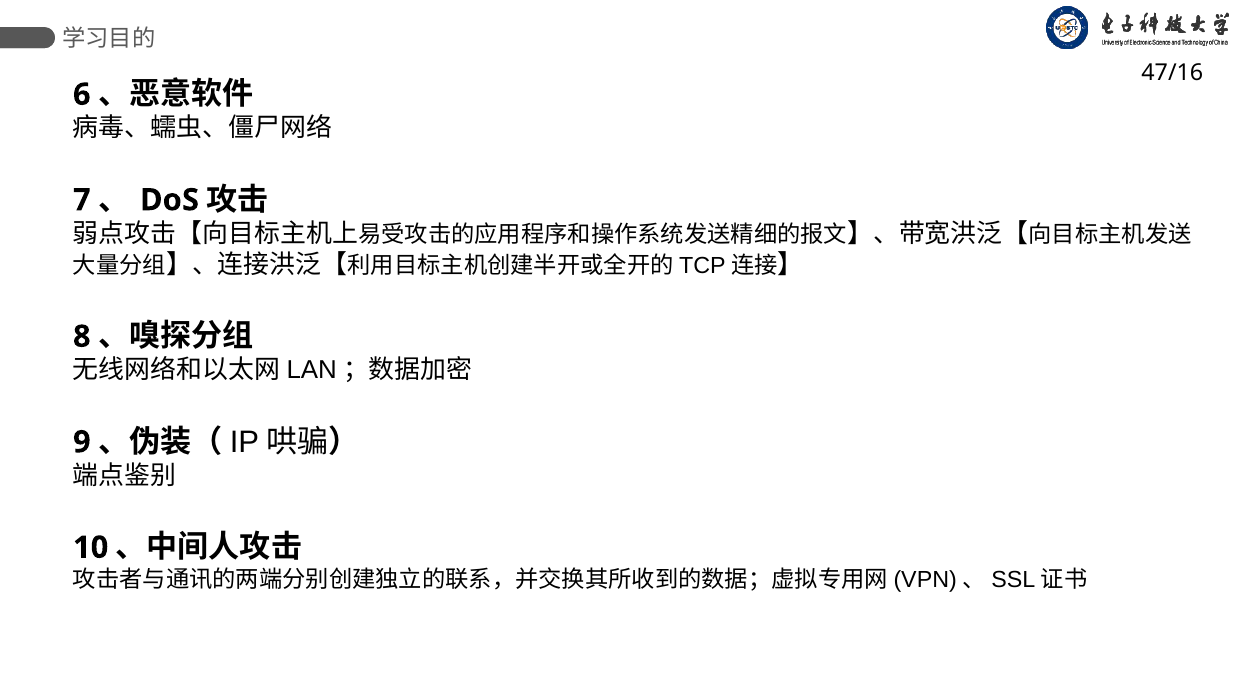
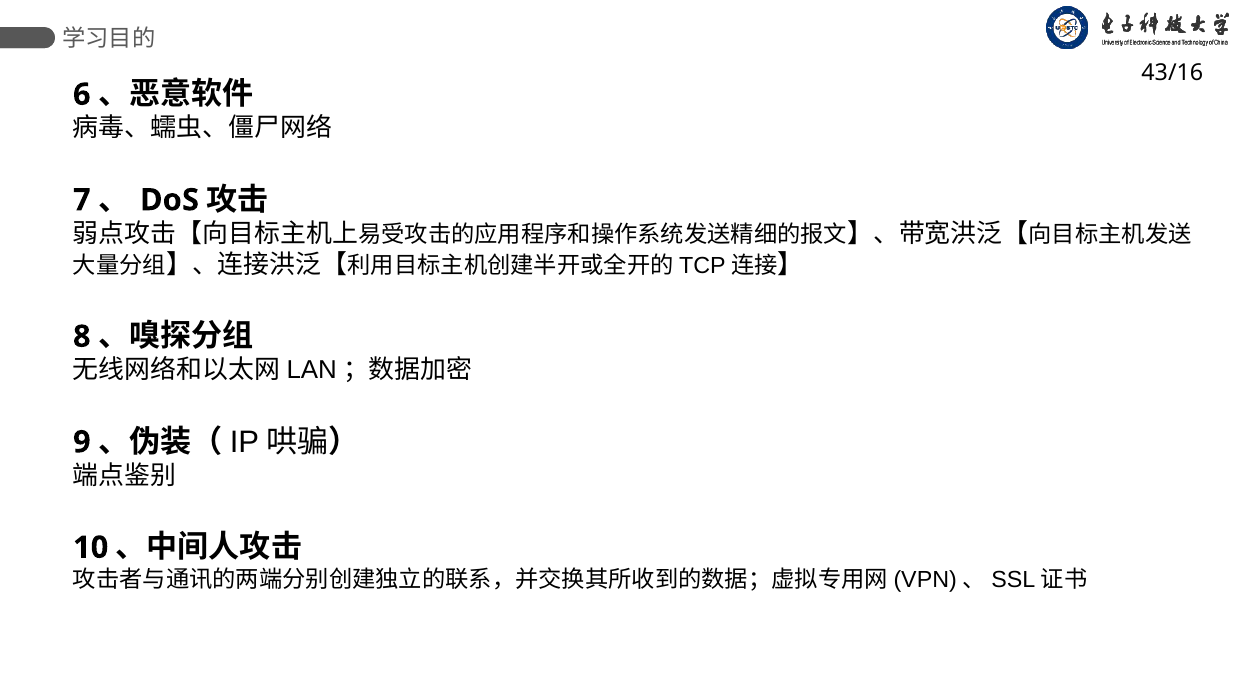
47/16: 47/16 -> 43/16 (1172, 73)
